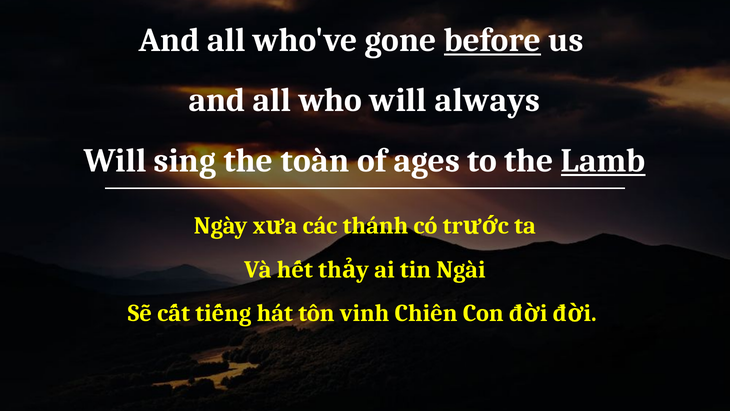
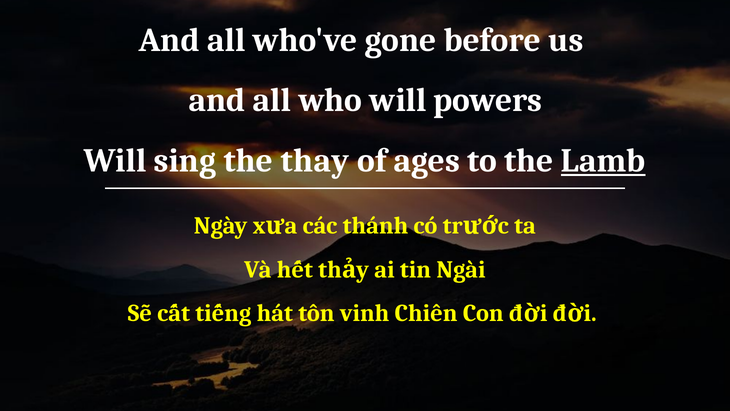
before underline: present -> none (492, 40)
always: always -> powers (488, 100)
toàn: toàn -> thay (315, 160)
